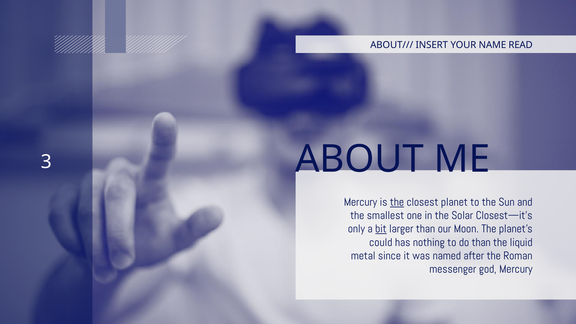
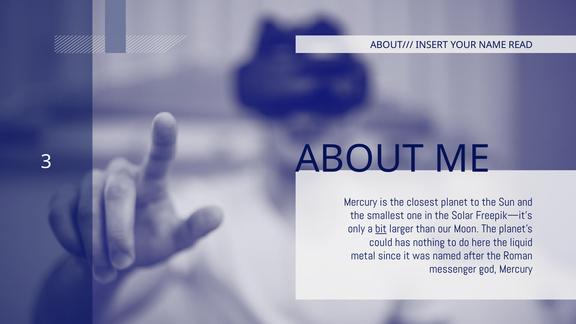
the underline: present -> none (397, 202)
Closest—it’s: Closest—it’s -> Freepik—it’s (504, 216)
do than: than -> here (481, 242)
